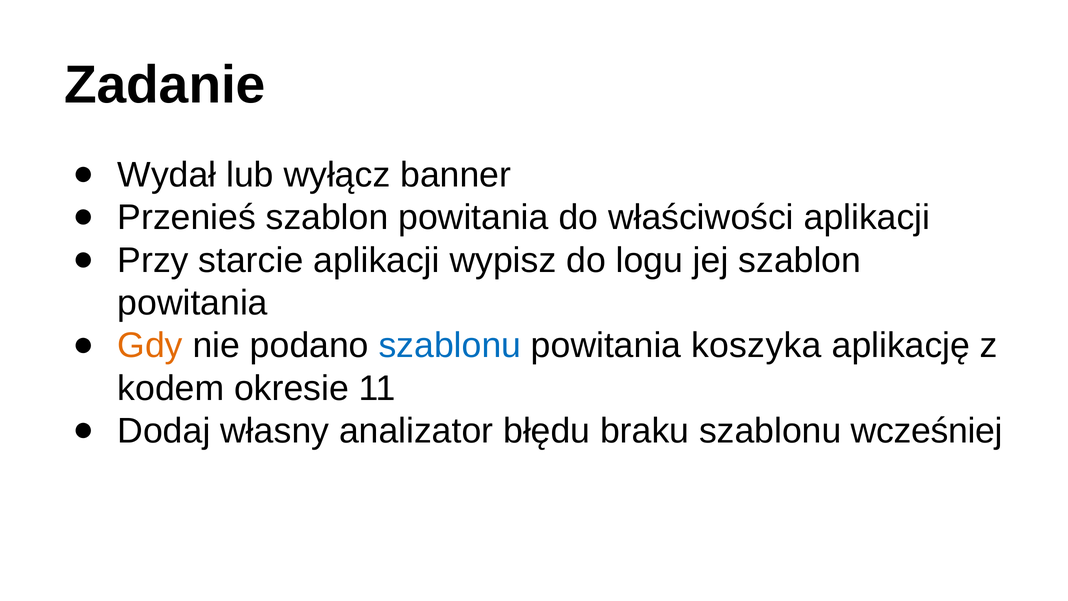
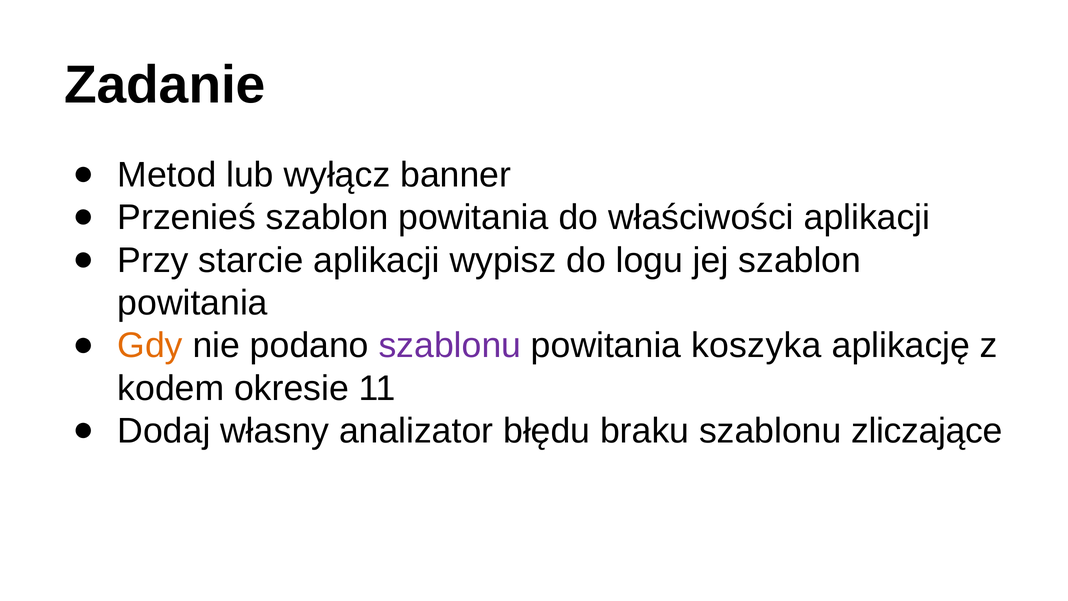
Wydał: Wydał -> Metod (167, 175)
szablonu colour: blue -> purple (450, 346)
wcześniej: wcześniej -> zliczające (927, 431)
